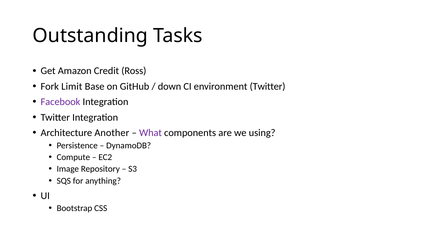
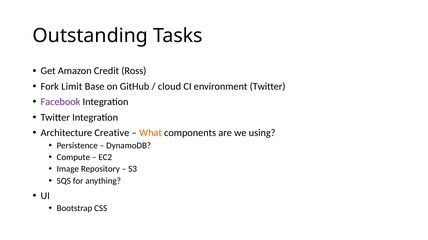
down: down -> cloud (169, 87)
Another: Another -> Creative (112, 133)
What colour: purple -> orange (150, 133)
